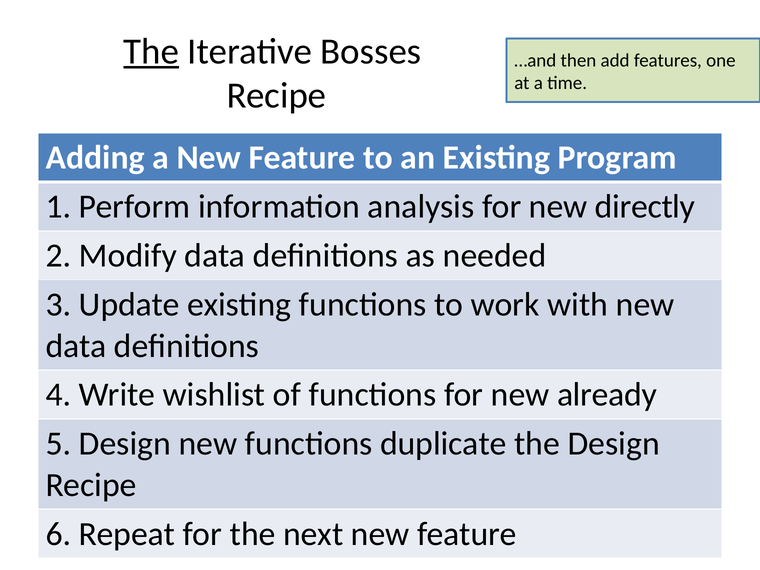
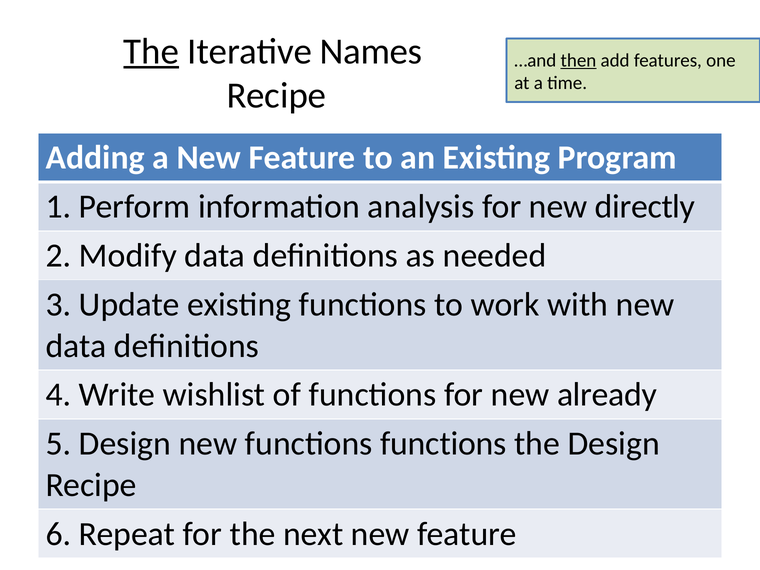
Bosses: Bosses -> Names (371, 51)
then underline: none -> present (578, 60)
functions duplicate: duplicate -> functions (443, 444)
